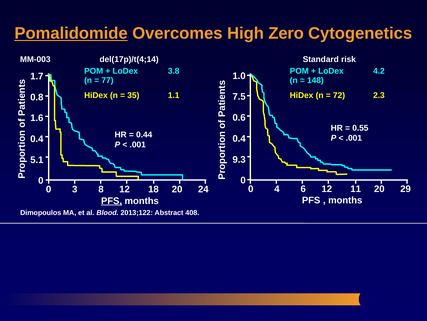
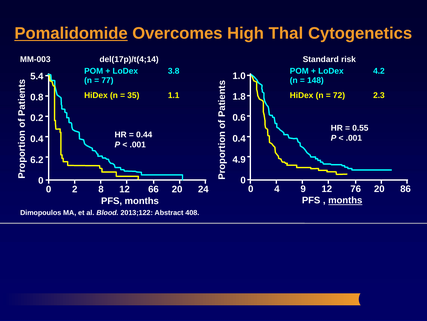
Zero: Zero -> Thal (286, 33)
1.7: 1.7 -> 5.4 (37, 76)
7.5: 7.5 -> 1.8 (239, 97)
1.6: 1.6 -> 0.2 (37, 118)
9.3: 9.3 -> 4.9 (239, 159)
5.1: 5.1 -> 6.2 (37, 160)
6: 6 -> 9 (303, 189)
11: 11 -> 76 (356, 189)
29: 29 -> 86 (406, 189)
3: 3 -> 2 (75, 189)
18: 18 -> 66 (153, 189)
months underline: none -> present (345, 200)
PFS underline: present -> none (112, 200)
